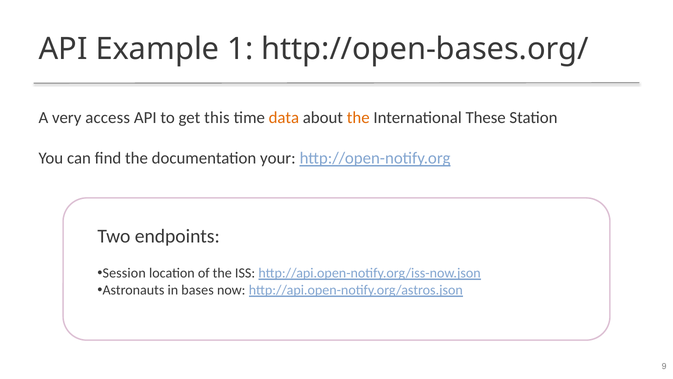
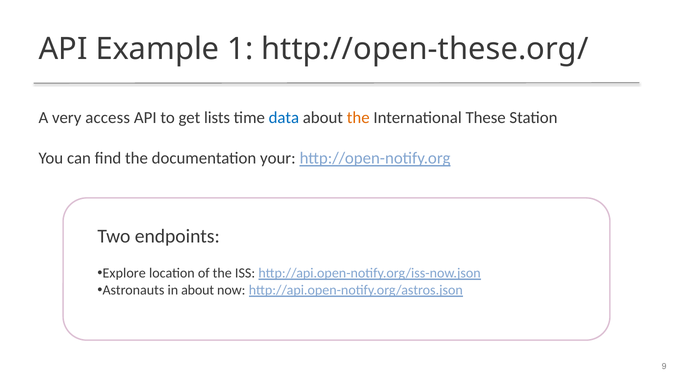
http://open-bases.org/: http://open-bases.org/ -> http://open-these.org/ (425, 49)
this: this -> lists (217, 118)
data colour: orange -> blue (284, 118)
Session: Session -> Explore (124, 273)
in bases: bases -> about (198, 290)
